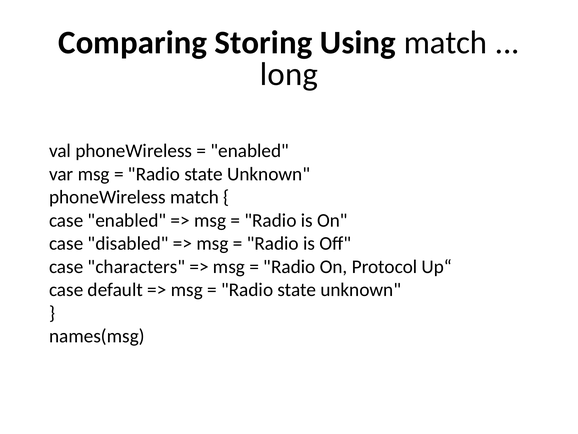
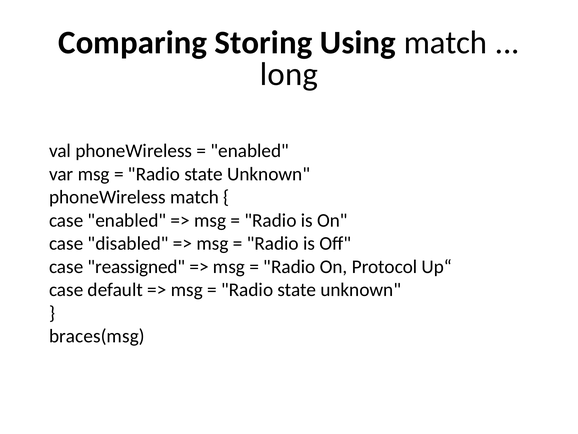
characters: characters -> reassigned (136, 266)
names(msg: names(msg -> braces(msg (97, 336)
